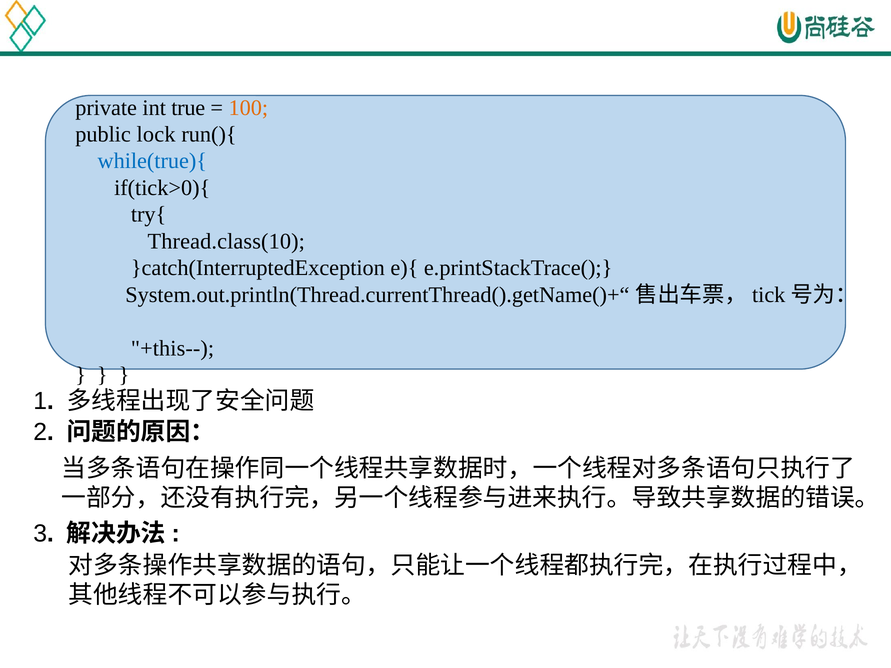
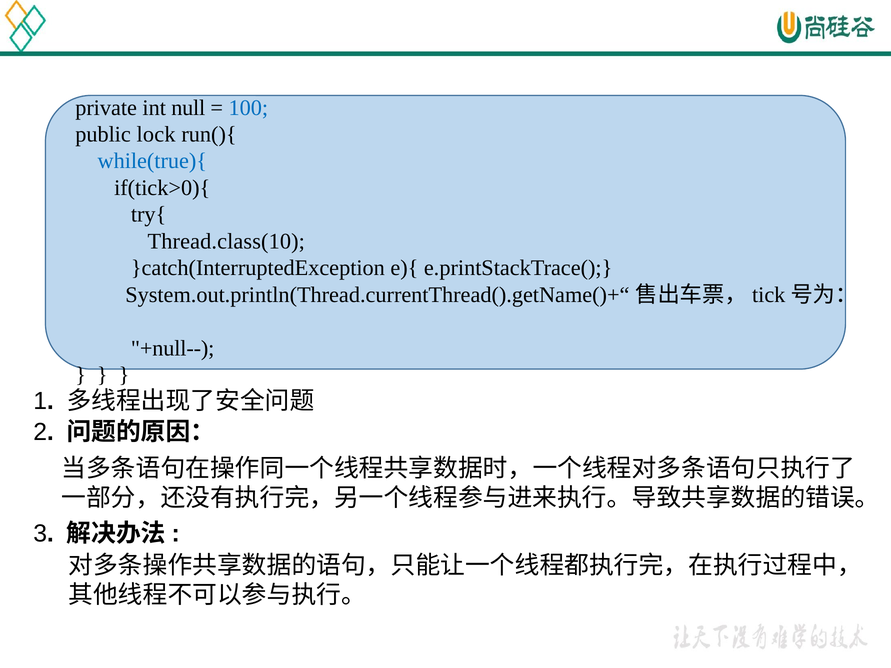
true: true -> null (188, 108)
100 colour: orange -> blue (248, 108)
+this--: +this-- -> +null-- (173, 348)
